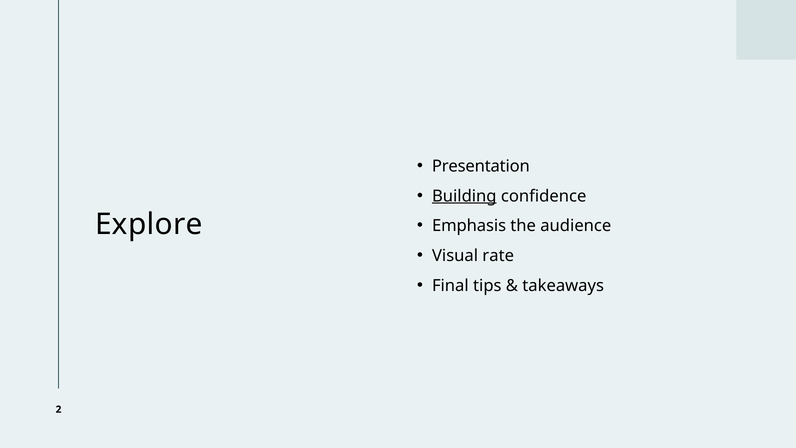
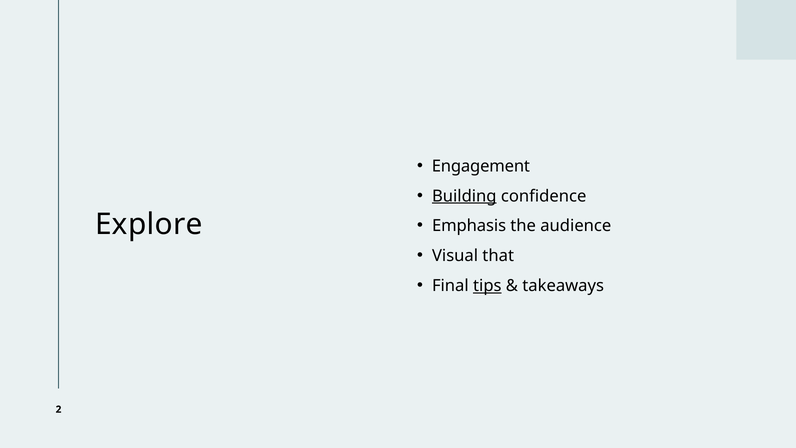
Presentation: Presentation -> Engagement (481, 166)
rate: rate -> that (498, 256)
tips underline: none -> present (487, 285)
